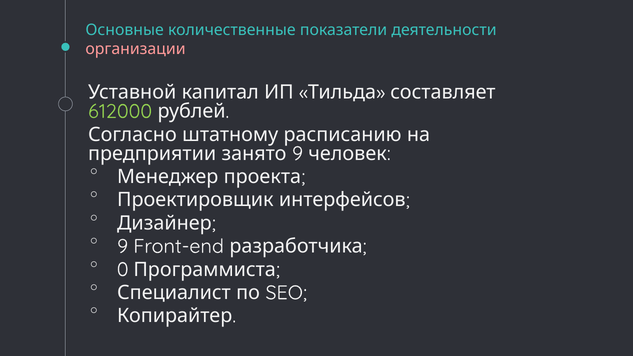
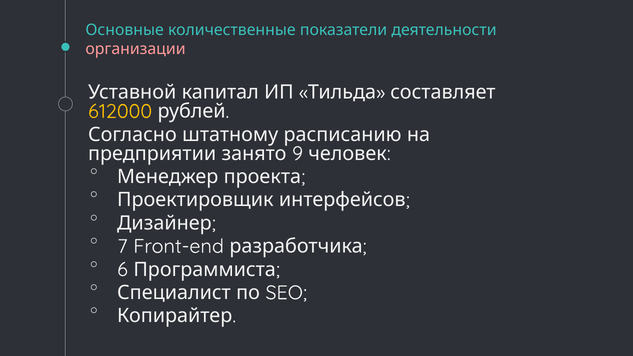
612000 colour: light green -> yellow (120, 111)
9: 9 -> 7 (122, 246)
0: 0 -> 6 (122, 270)
